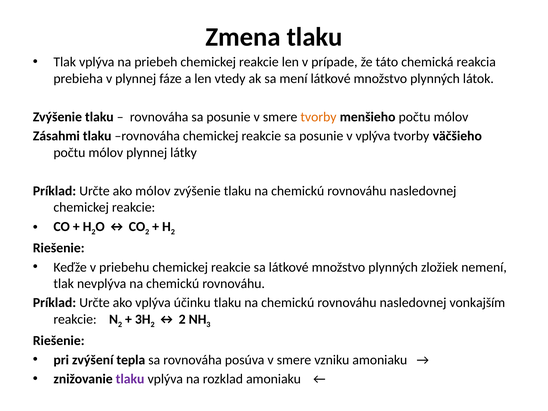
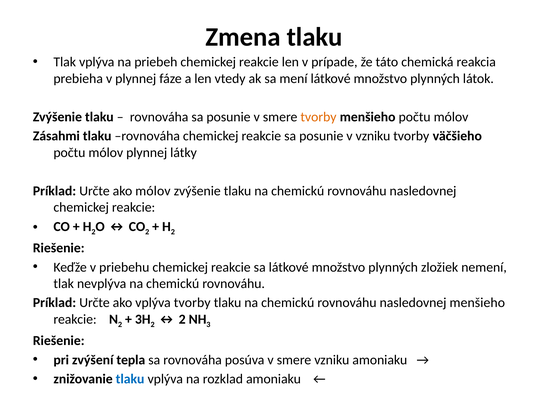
v vplýva: vplýva -> vzniku (373, 136)
vplýva účinku: účinku -> tvorby (192, 303)
nasledovnej vonkajším: vonkajším -> menšieho (477, 303)
tlaku colour: purple -> blue (130, 379)
